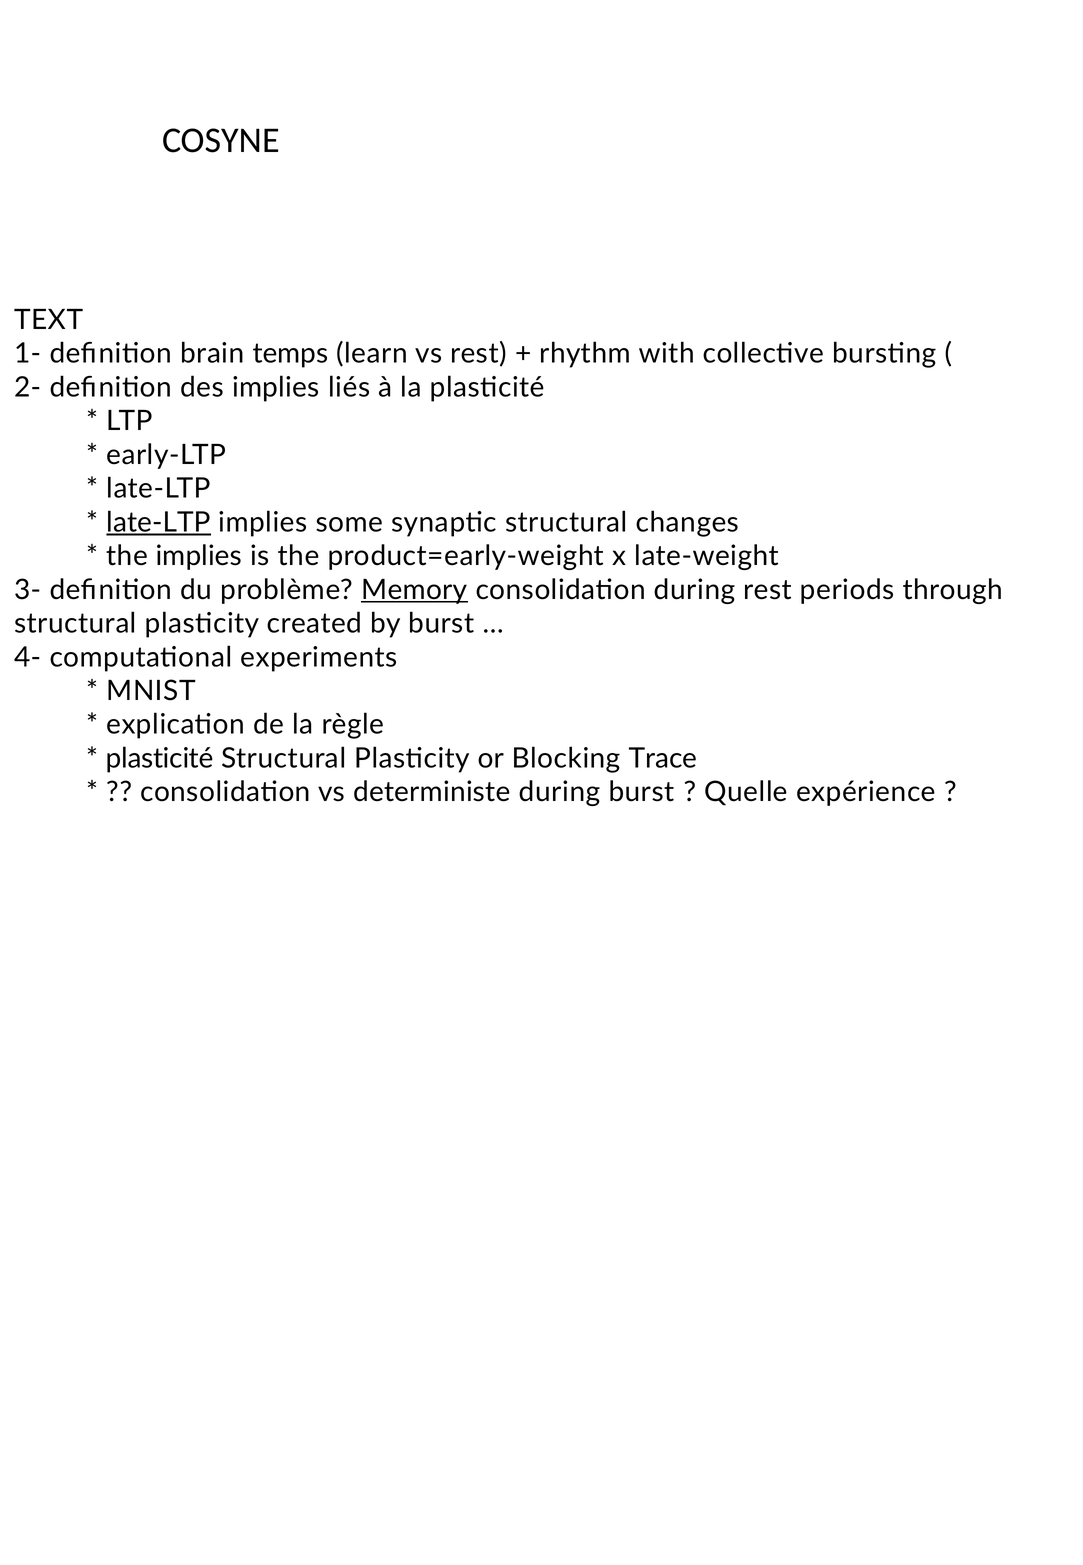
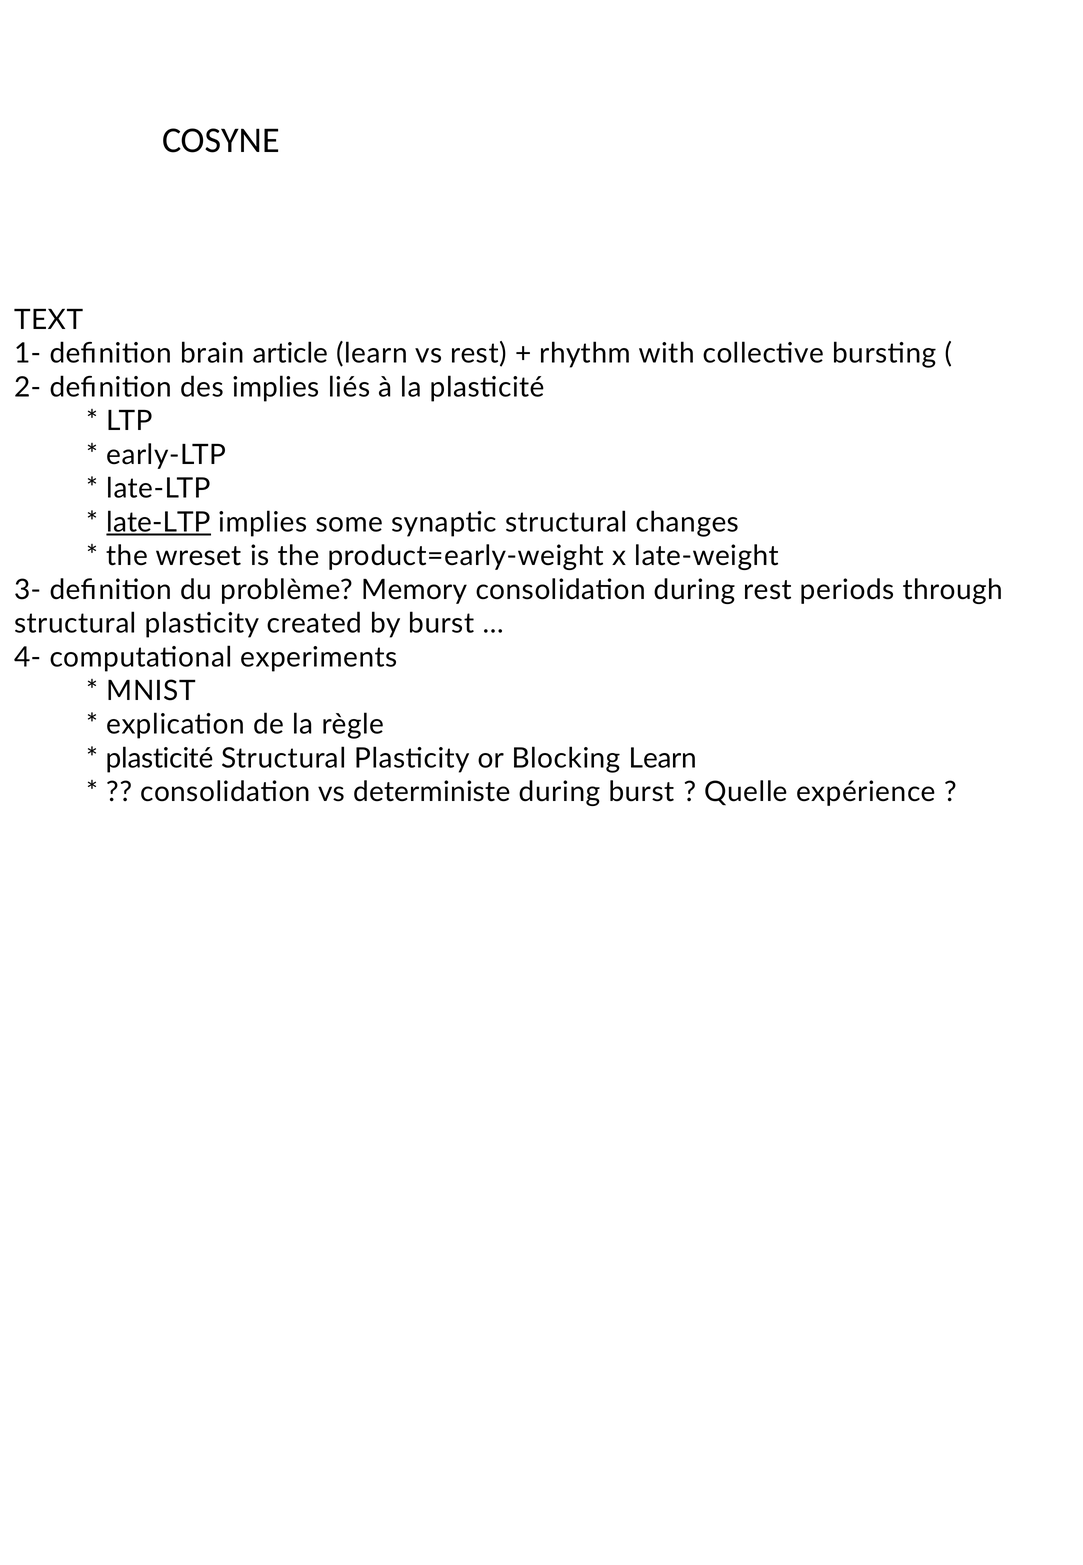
temps: temps -> article (290, 354)
the implies: implies -> wreset (199, 556)
Memory underline: present -> none (414, 590)
Blocking Trace: Trace -> Learn (663, 758)
